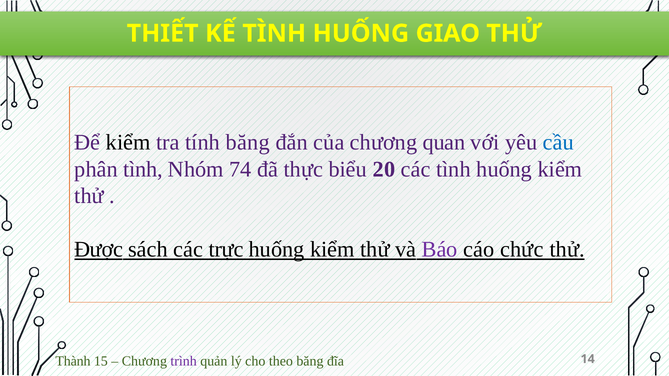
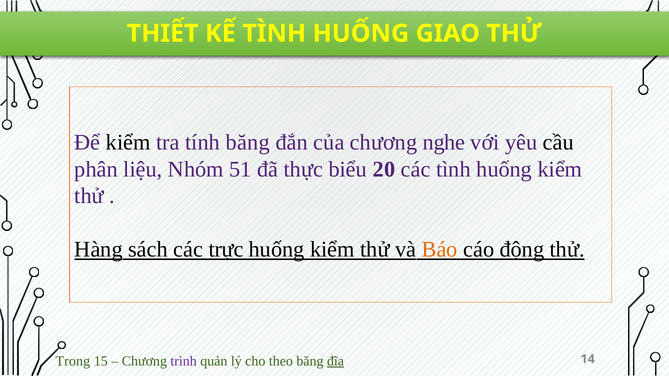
quan: quan -> nghe (444, 143)
cầu colour: blue -> black (558, 143)
phân tình: tình -> liệu (143, 169)
74: 74 -> 51 (240, 169)
Được: Được -> Hàng (99, 250)
Báo colour: purple -> orange (440, 250)
chức: chức -> động (522, 250)
Thành: Thành -> Trong (73, 361)
đĩa underline: none -> present (336, 361)
